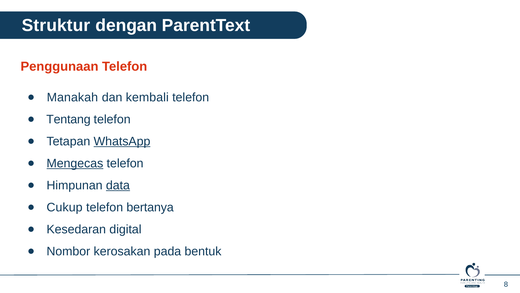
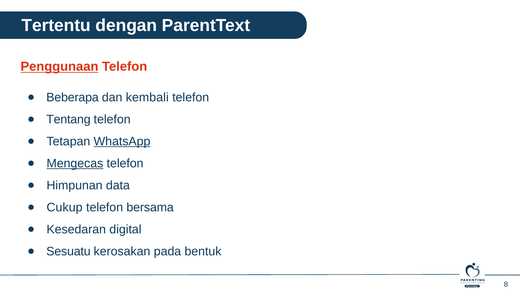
Struktur: Struktur -> Tertentu (56, 25)
Penggunaan underline: none -> present (59, 67)
Manakah: Manakah -> Beberapa (73, 97)
data underline: present -> none (118, 185)
bertanya: bertanya -> bersama (150, 207)
Nombor: Nombor -> Sesuatu (68, 251)
